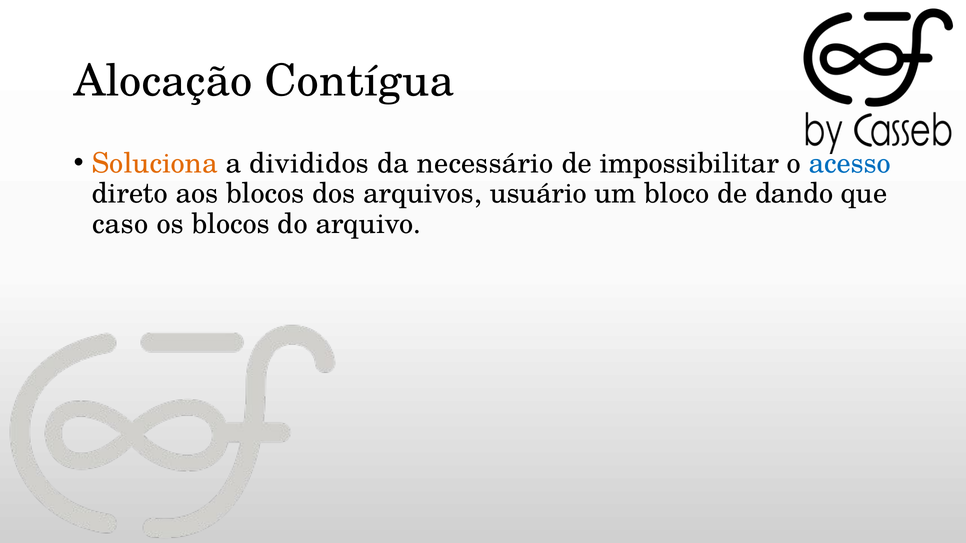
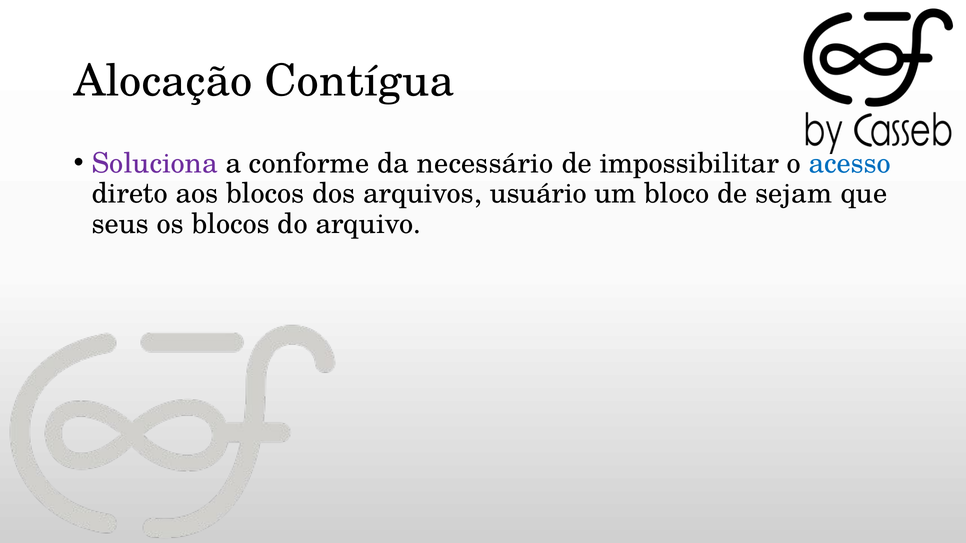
Soluciona colour: orange -> purple (155, 163)
divididos: divididos -> conforme (309, 163)
dando: dando -> sejam (794, 194)
caso: caso -> seus (120, 224)
